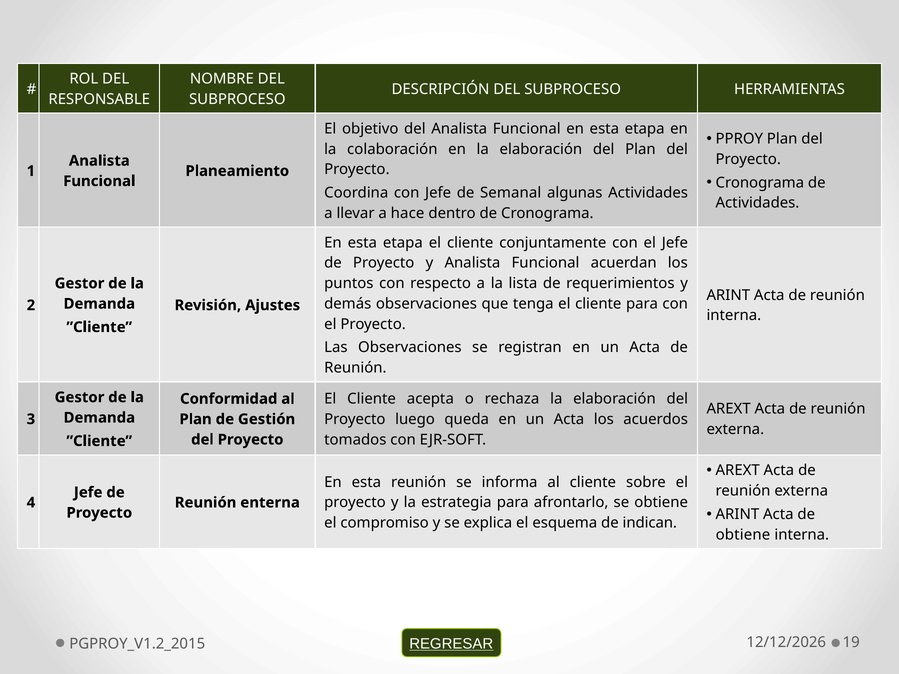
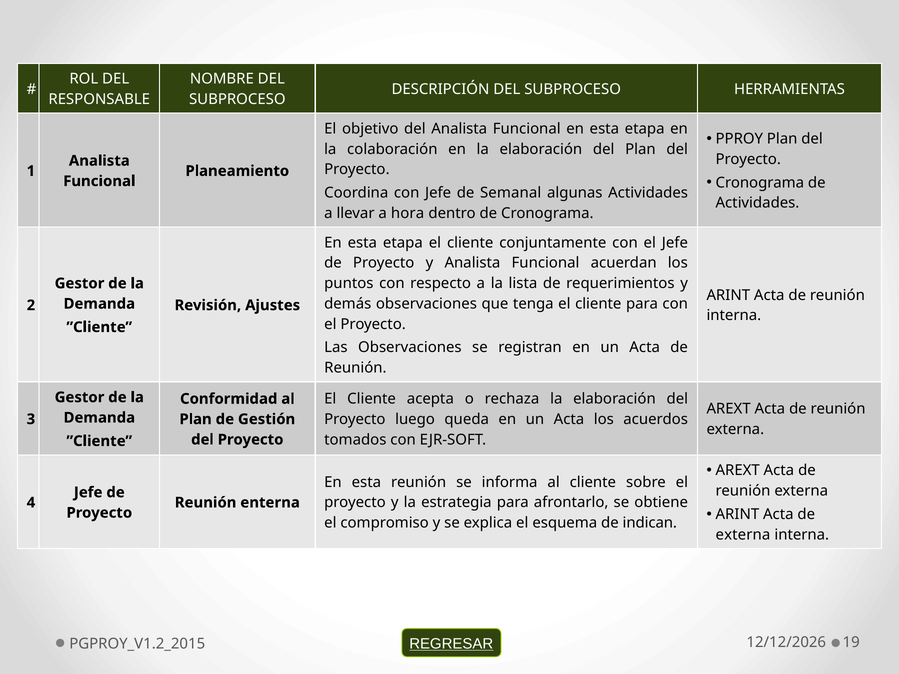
hace: hace -> hora (408, 213)
obtiene: obtiene -> externa (743, 535)
